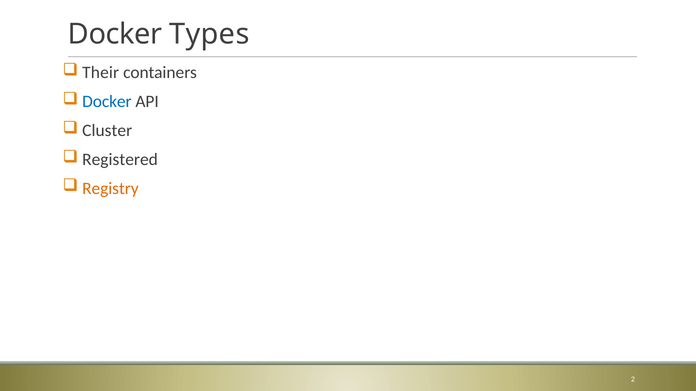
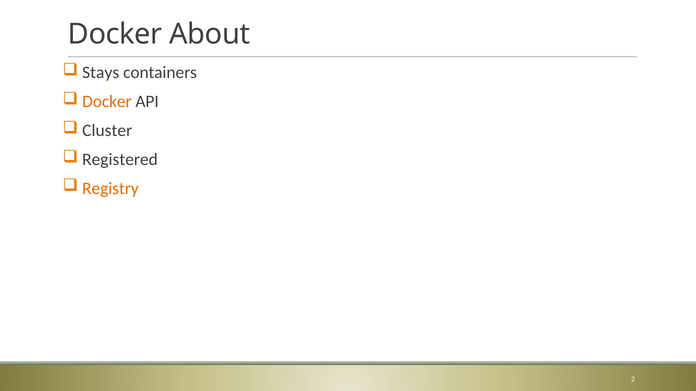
Types: Types -> About (210, 34)
Their: Their -> Stays (101, 73)
Docker colour: blue -> orange (107, 102)
